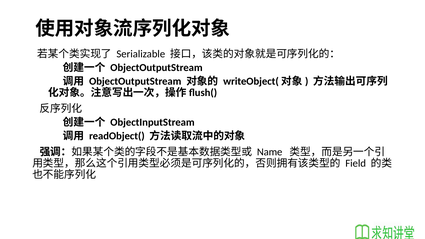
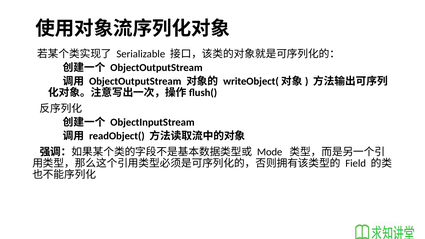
Name: Name -> Mode (270, 152)
